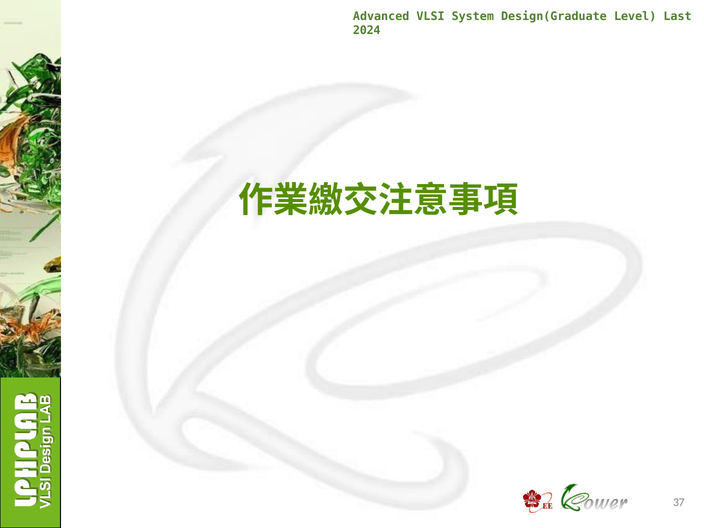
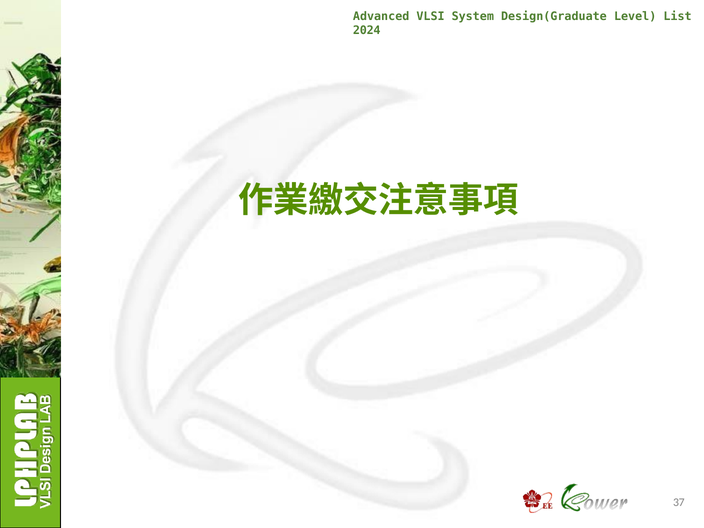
Last: Last -> List (678, 16)
